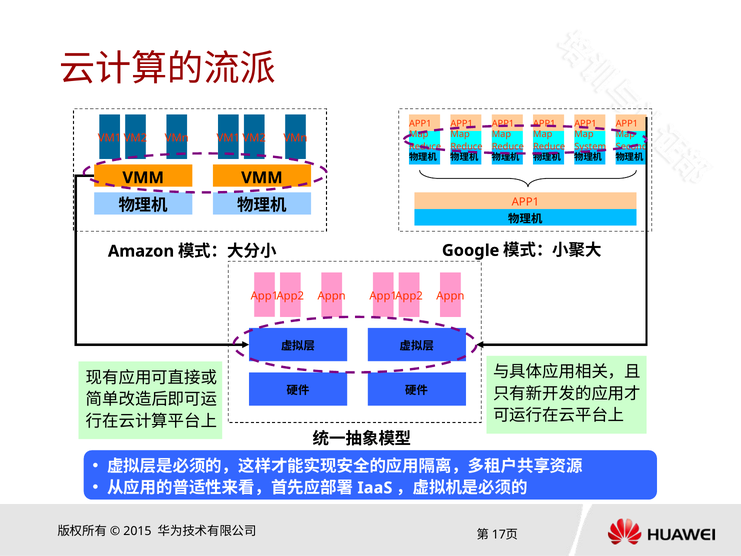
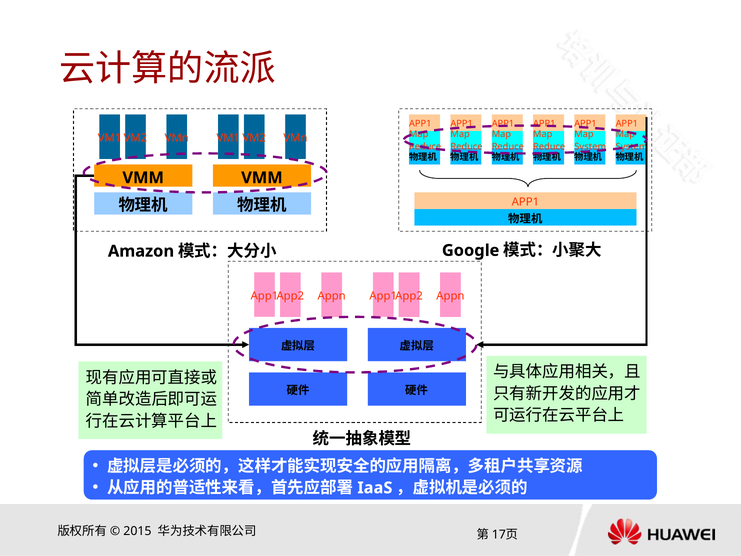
Second: Second -> System (632, 146)
